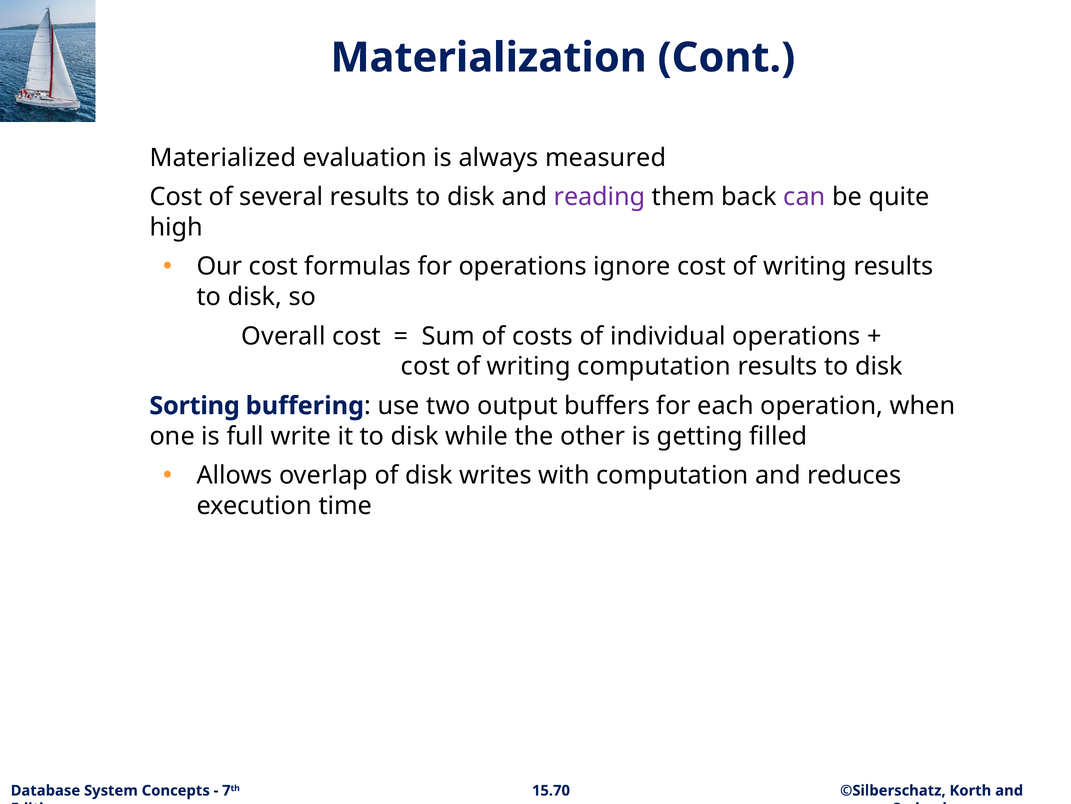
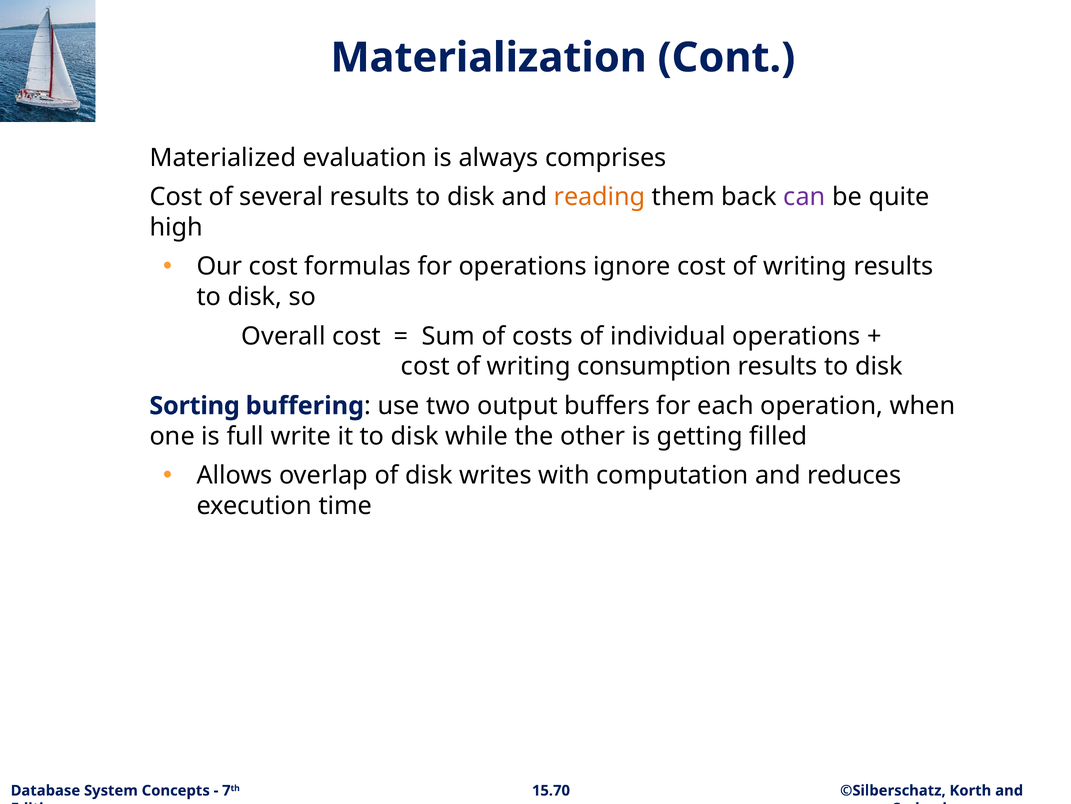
measured: measured -> comprises (606, 158)
reading colour: purple -> orange (600, 197)
writing computation: computation -> consumption (654, 366)
